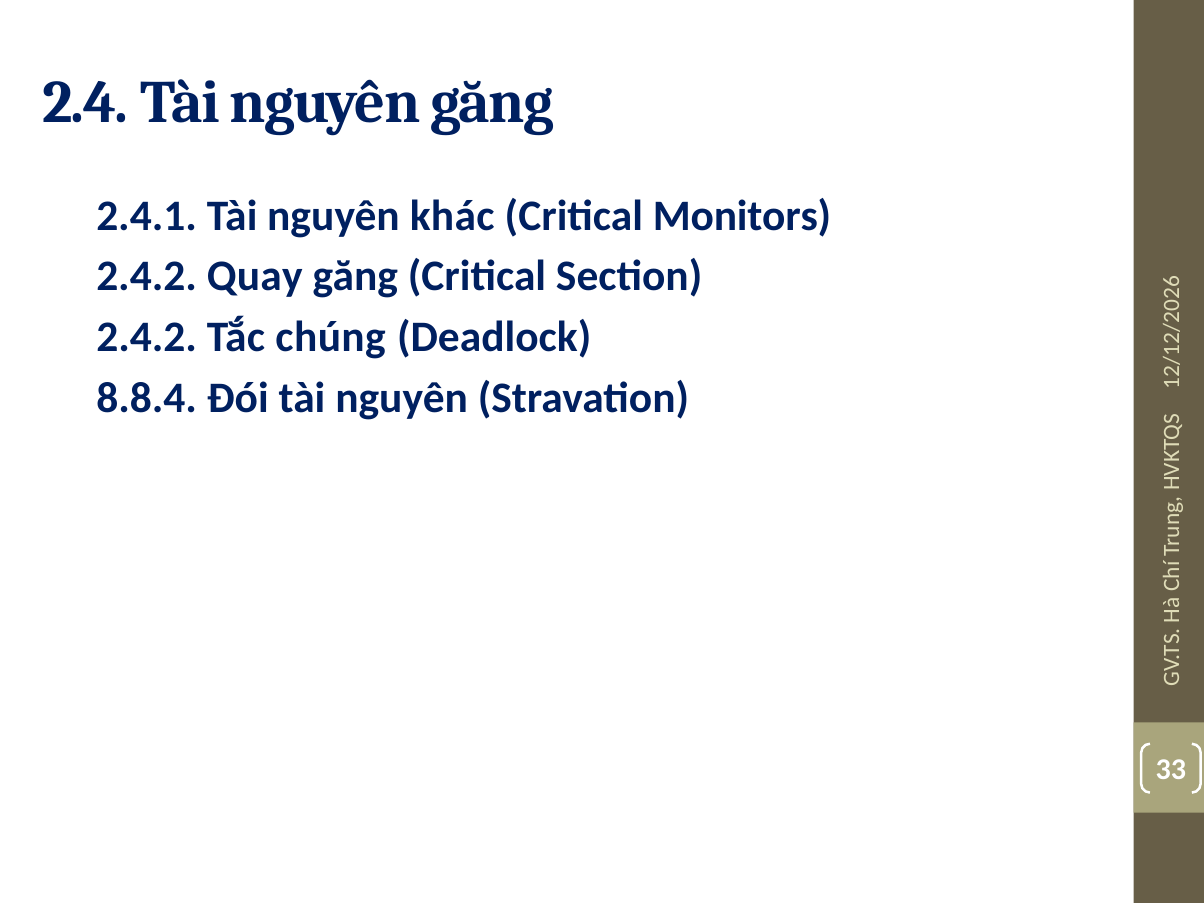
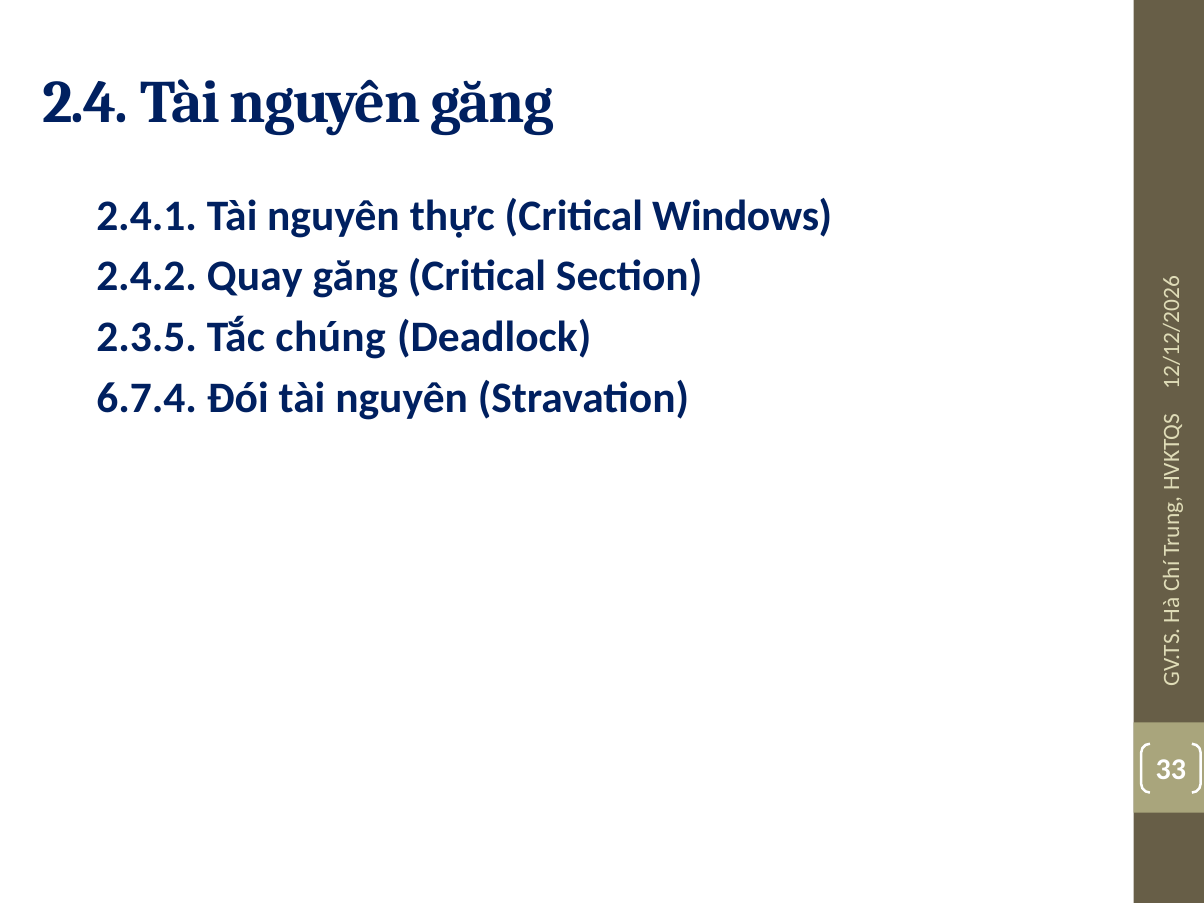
khác: khác -> thực (452, 216)
Monitors: Monitors -> Windows (742, 216)
2.4.2: 2.4.2 -> 2.3.5 (147, 337)
8.8.4: 8.8.4 -> 6.7.4 (147, 398)
